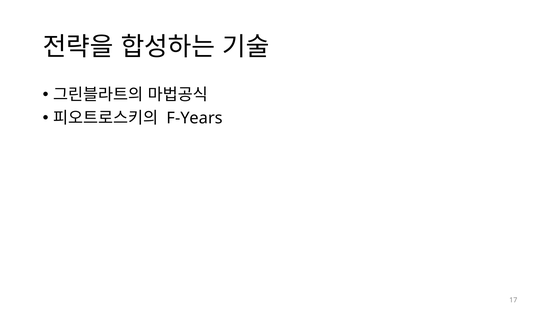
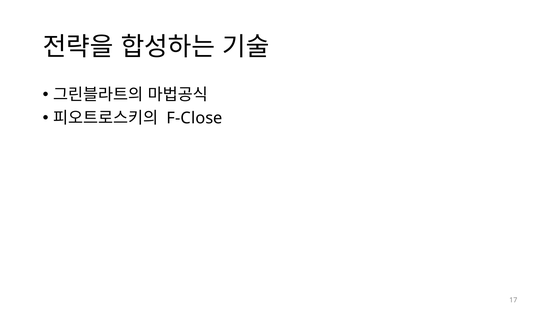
F-Years: F-Years -> F-Close (195, 118)
